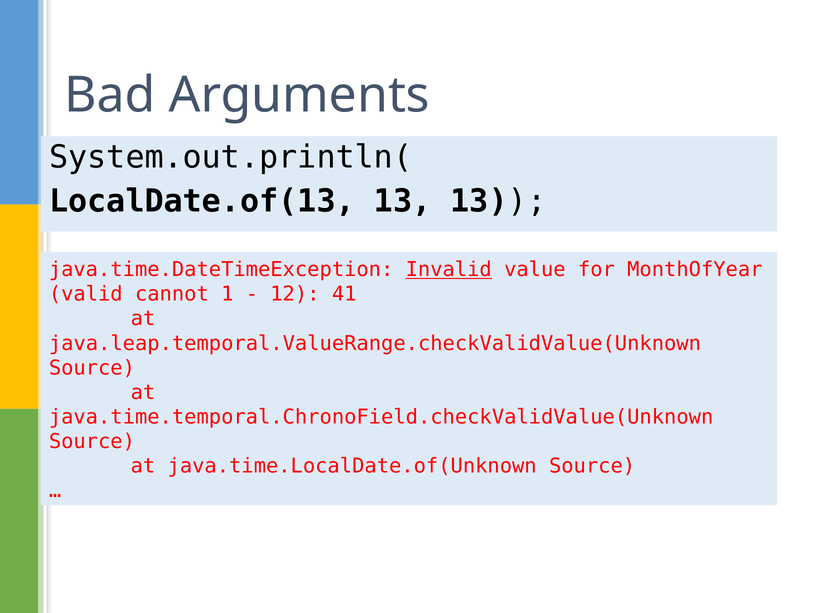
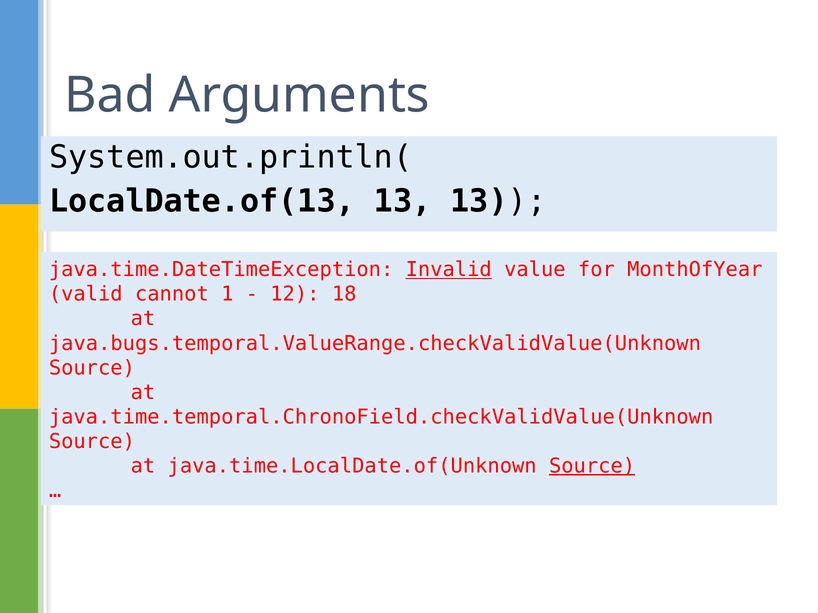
41: 41 -> 18 (344, 294)
java.leap.temporal.ValueRange.checkValidValue(Unknown: java.leap.temporal.ValueRange.checkValidValue(Unknown -> java.bugs.temporal.ValueRange.checkValidValue(Unknown (375, 344)
Source underline: none -> present (592, 466)
